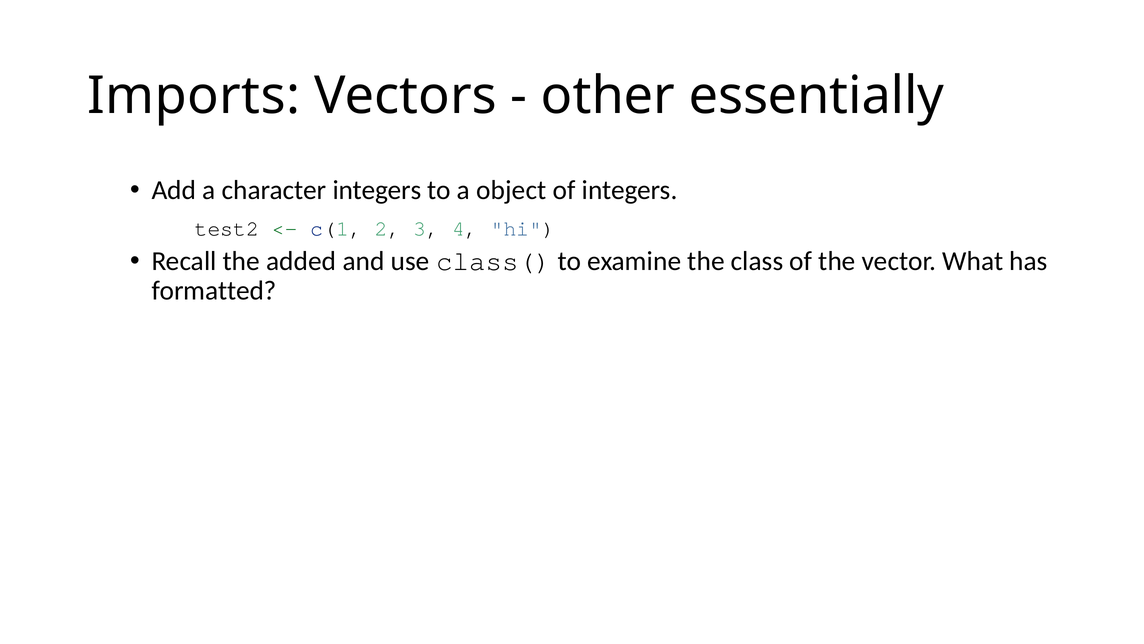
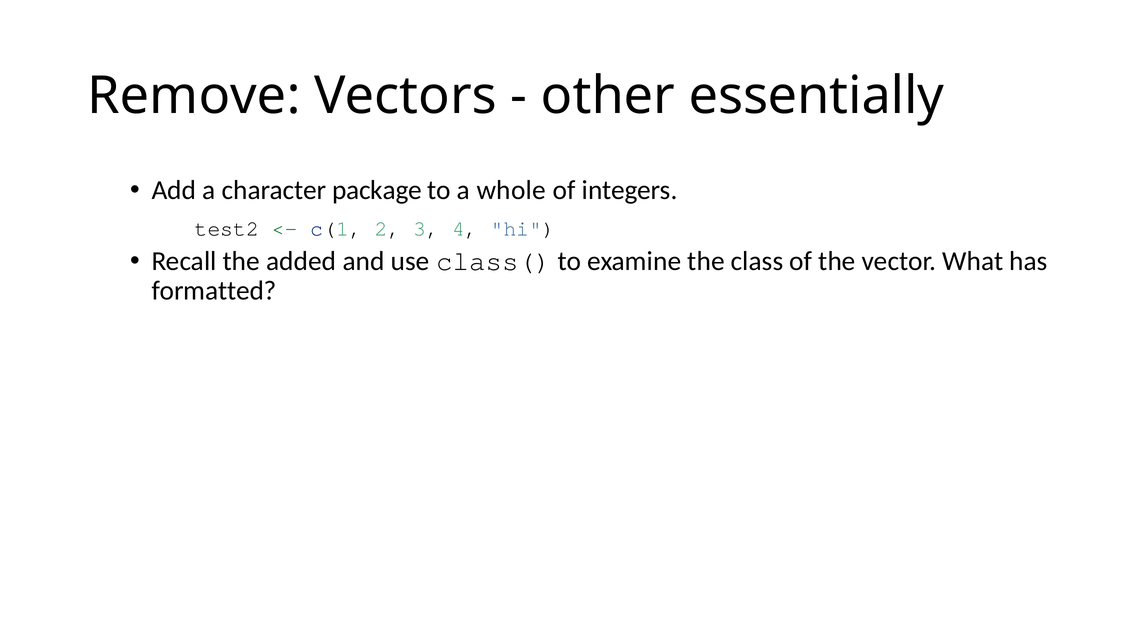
Imports: Imports -> Remove (194, 96)
character integers: integers -> package (377, 190)
object: object -> whole (511, 190)
